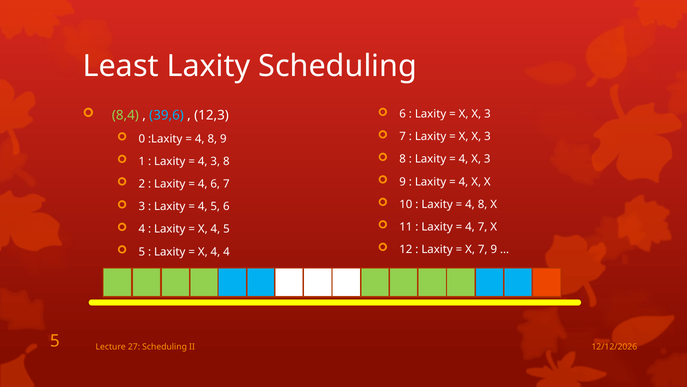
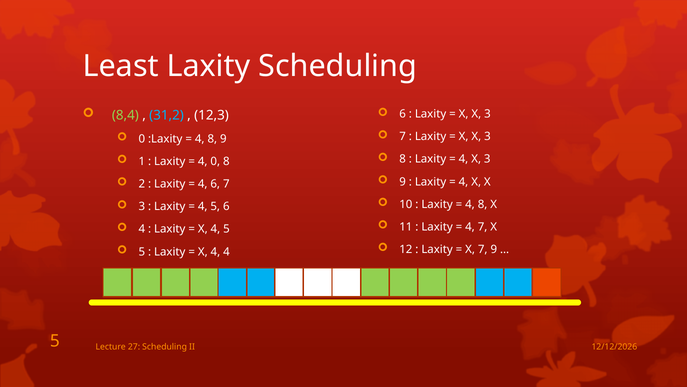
39,6: 39,6 -> 31,2 (167, 115)
4 3: 3 -> 0 (215, 161)
